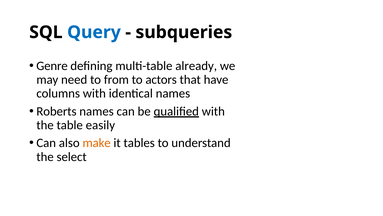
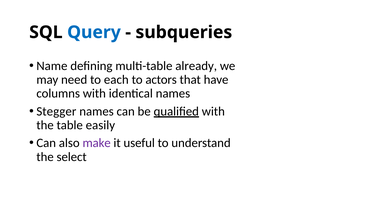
Genre: Genre -> Name (52, 66)
from: from -> each (116, 79)
Roberts: Roberts -> Stegger (56, 111)
make colour: orange -> purple (97, 143)
tables: tables -> useful (139, 143)
